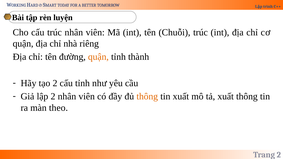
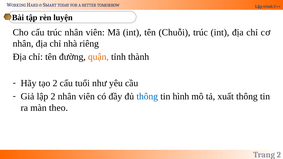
quận: quận -> nhân (23, 44)
cấu tỉnh: tỉnh -> tuổi (82, 83)
thông colour: orange -> blue (147, 97)
tin xuất: xuất -> hình (181, 97)
